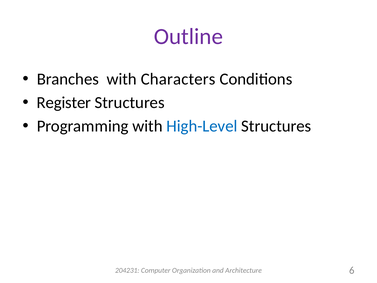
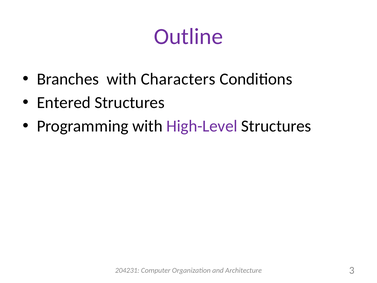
Register: Register -> Entered (64, 103)
High-Level colour: blue -> purple (202, 126)
6: 6 -> 3 (352, 270)
